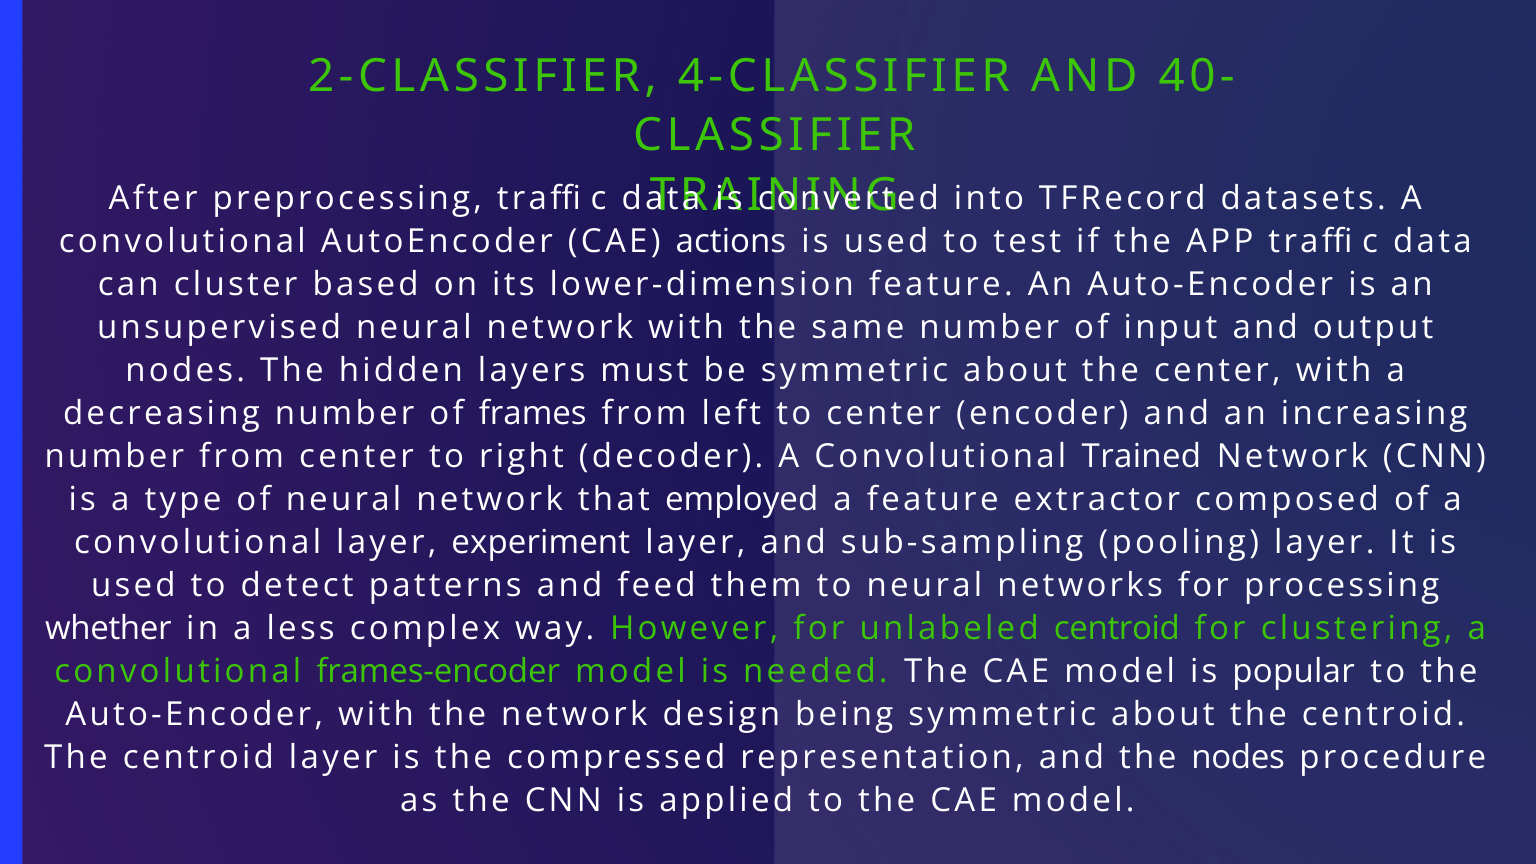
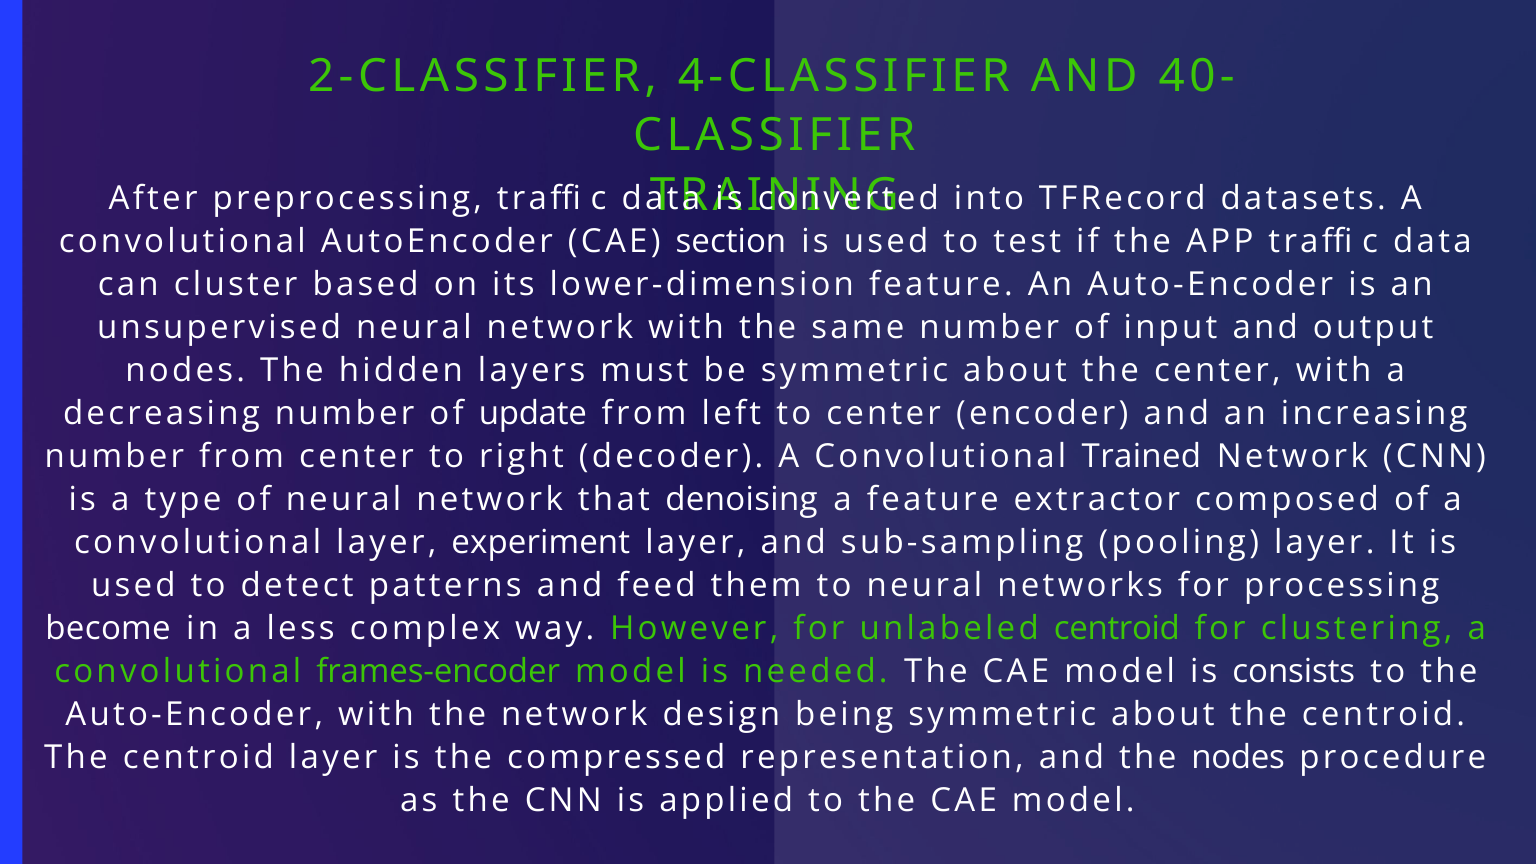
actions: actions -> section (731, 241)
frames: frames -> update (533, 413)
employed: employed -> denoising (742, 499)
whether: whether -> become (108, 628)
popular: popular -> consists (1294, 671)
